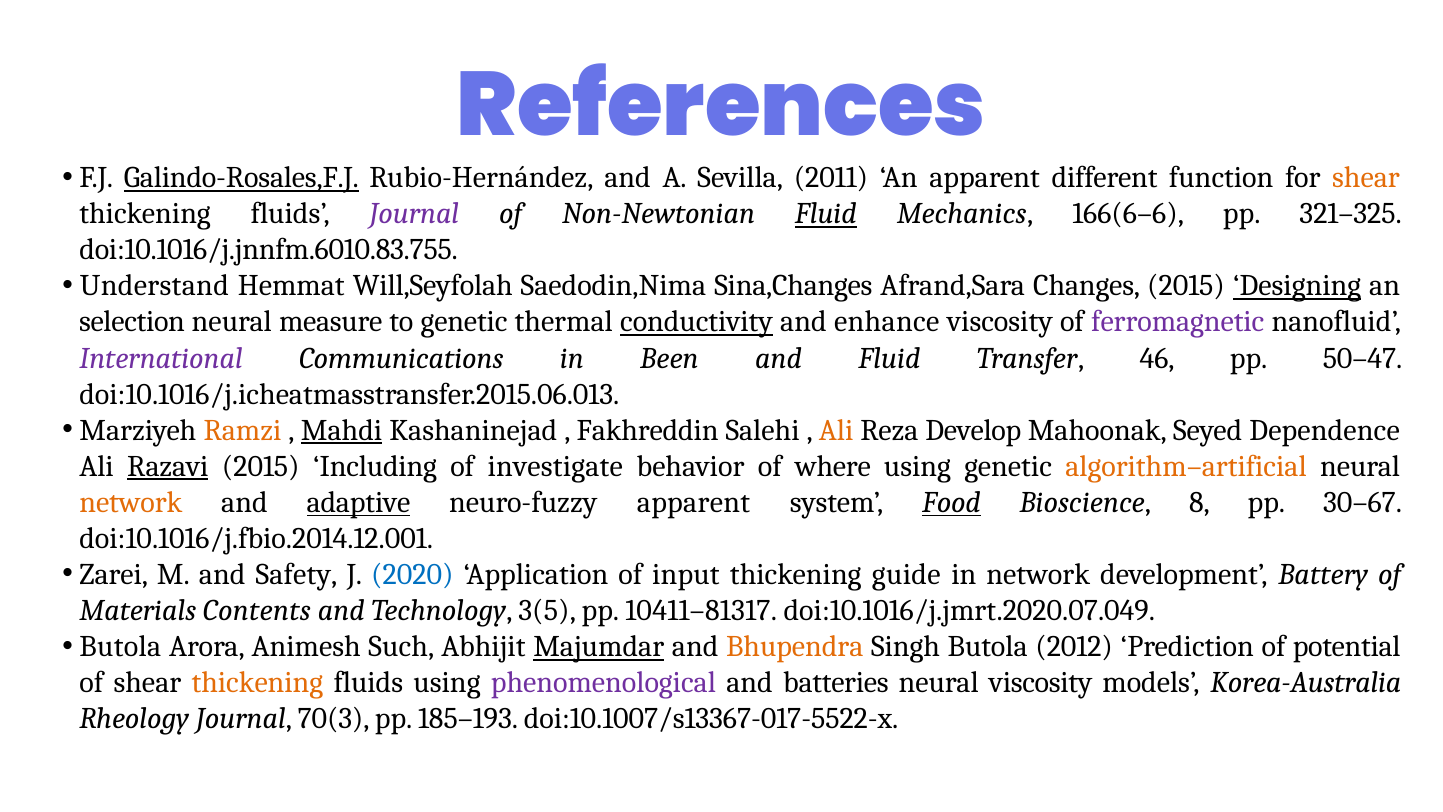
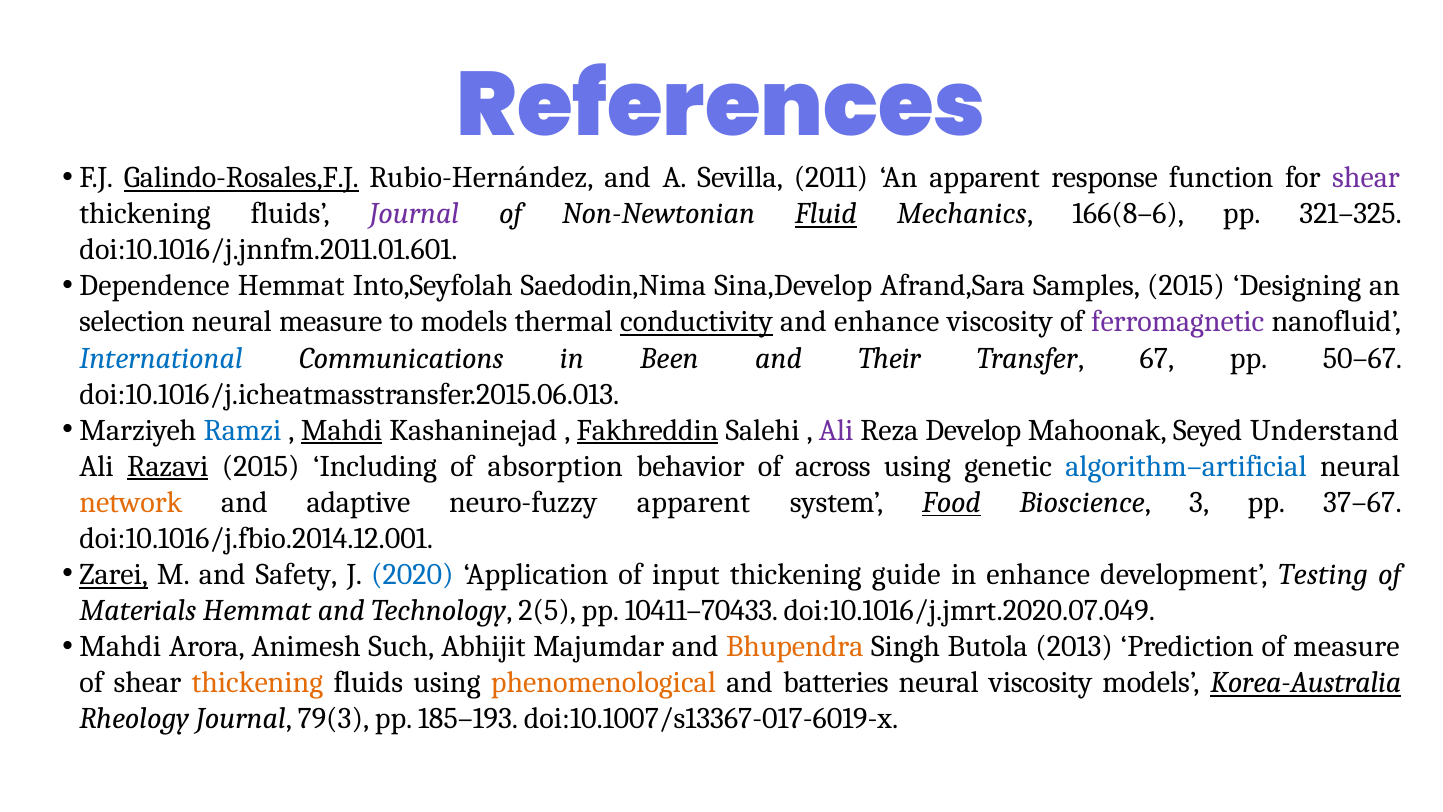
different: different -> response (1105, 178)
shear colour: orange -> purple (1366, 178)
166(6–6: 166(6–6 -> 166(8–6 (1128, 214)
doi:10.1016/j.jnnfm.6010.83.755: doi:10.1016/j.jnnfm.6010.83.755 -> doi:10.1016/j.jnnfm.2011.01.601 (268, 250)
Understand: Understand -> Dependence (155, 286)
Will,Seyfolah: Will,Seyfolah -> Into,Seyfolah (433, 286)
Sina,Changes: Sina,Changes -> Sina,Develop (793, 286)
Changes: Changes -> Samples (1087, 286)
Designing underline: present -> none (1297, 286)
to genetic: genetic -> models (464, 322)
International colour: purple -> blue (161, 358)
and Fluid: Fluid -> Their (890, 358)
46: 46 -> 67 (1157, 358)
50–47: 50–47 -> 50–67 (1362, 358)
Ramzi colour: orange -> blue (242, 430)
Fakhreddin underline: none -> present (648, 430)
Ali colour: orange -> purple (836, 430)
Dependence: Dependence -> Understand (1325, 430)
investigate: investigate -> absorption (555, 466)
where: where -> across (833, 466)
algorithm–artificial colour: orange -> blue (1186, 466)
adaptive underline: present -> none (358, 502)
8: 8 -> 3 (1199, 502)
30–67: 30–67 -> 37–67 (1362, 502)
Zarei underline: none -> present (114, 574)
in network: network -> enhance (1038, 574)
Battery: Battery -> Testing (1323, 574)
Materials Contents: Contents -> Hemmat (257, 611)
3(5: 3(5 -> 2(5 (547, 611)
10411–81317: 10411–81317 -> 10411–70433 (701, 611)
Butola: Butola -> Mahdi (120, 647)
Majumdar underline: present -> none (599, 647)
2012: 2012 -> 2013 (1074, 647)
of potential: potential -> measure (1346, 647)
phenomenological colour: purple -> orange (603, 683)
Korea-Australia underline: none -> present (1306, 683)
70(3: 70(3 -> 79(3 (333, 719)
doi:10.1007/s13367-017-5522-x: doi:10.1007/s13367-017-5522-x -> doi:10.1007/s13367-017-6019-x (711, 719)
